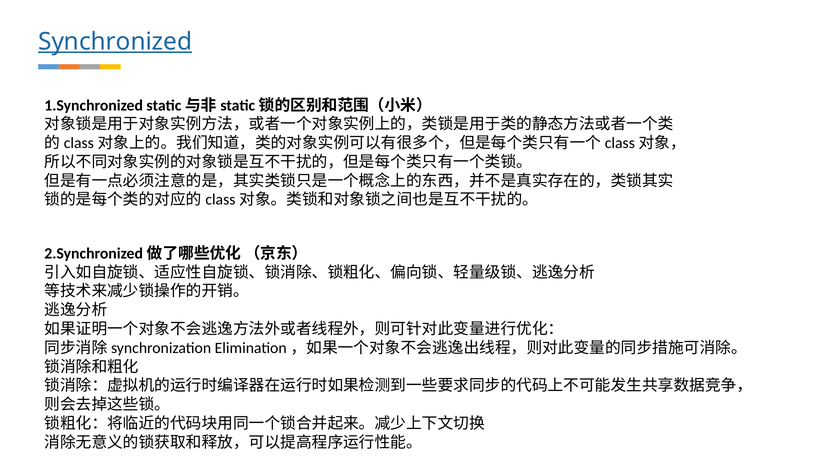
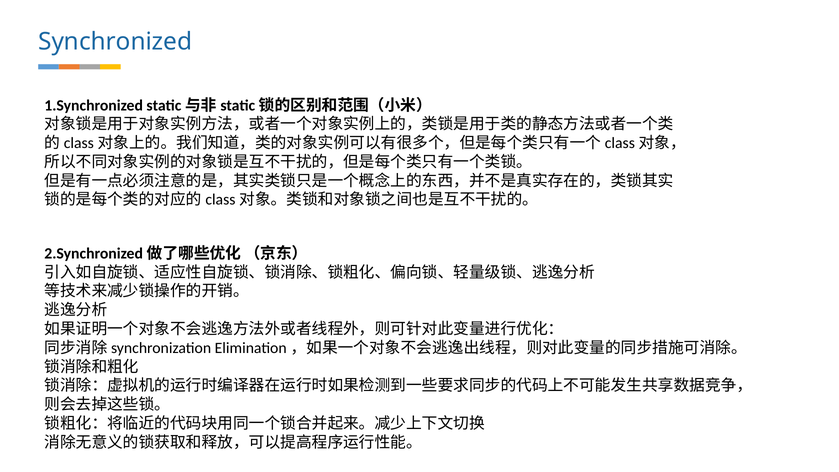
Synchronized underline: present -> none (115, 42)
